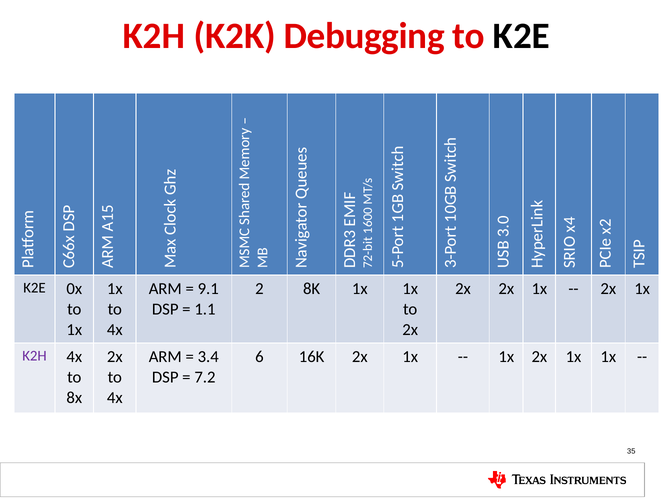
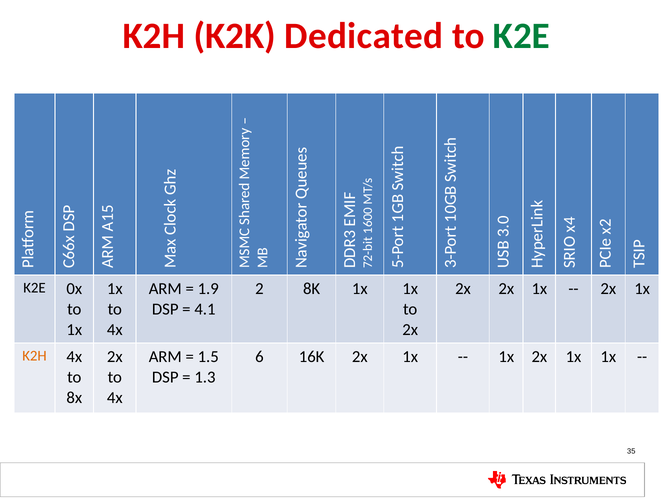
Debugging: Debugging -> Dedicated (364, 36)
K2E colour: black -> green (521, 36)
9.1: 9.1 -> 1.9 (208, 289)
1.1: 1.1 -> 4.1 (205, 309)
K2H colour: purple -> orange (35, 356)
3.4: 3.4 -> 1.5 (208, 357)
7.2: 7.2 -> 1.3 (205, 377)
